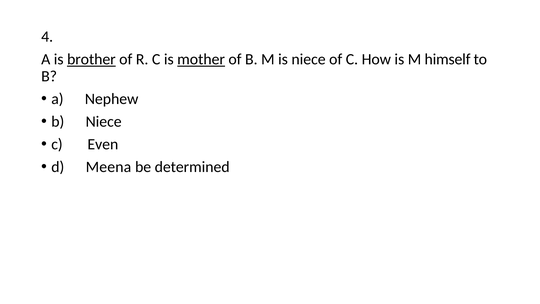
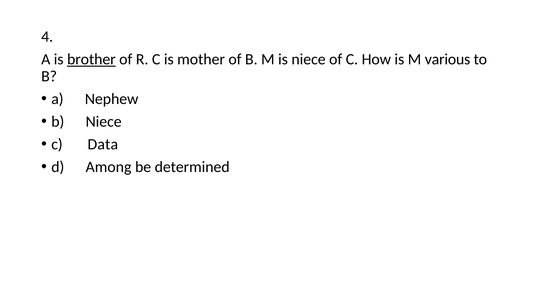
mother underline: present -> none (201, 59)
himself: himself -> various (448, 59)
Even: Even -> Data (103, 144)
Meena: Meena -> Among (109, 167)
